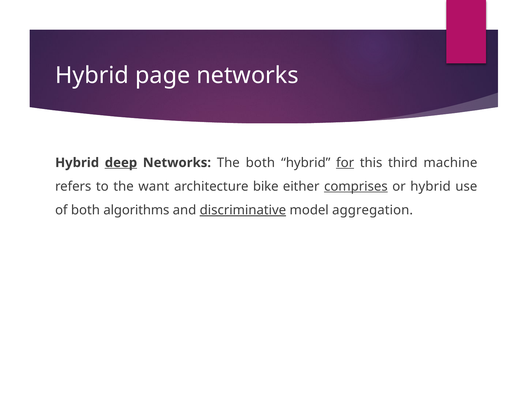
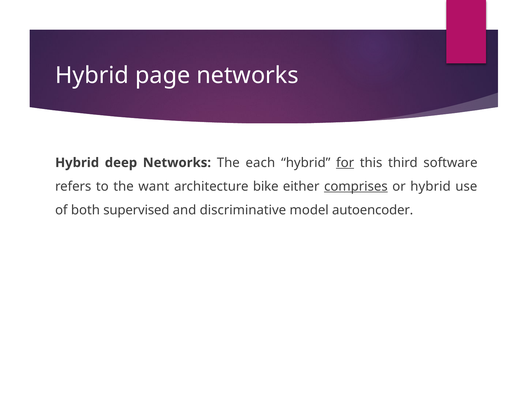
deep underline: present -> none (121, 163)
The both: both -> each (260, 163)
machine: machine -> software (450, 163)
algorithms: algorithms -> supervised (136, 210)
discriminative underline: present -> none (243, 210)
aggregation: aggregation -> autoencoder (373, 210)
